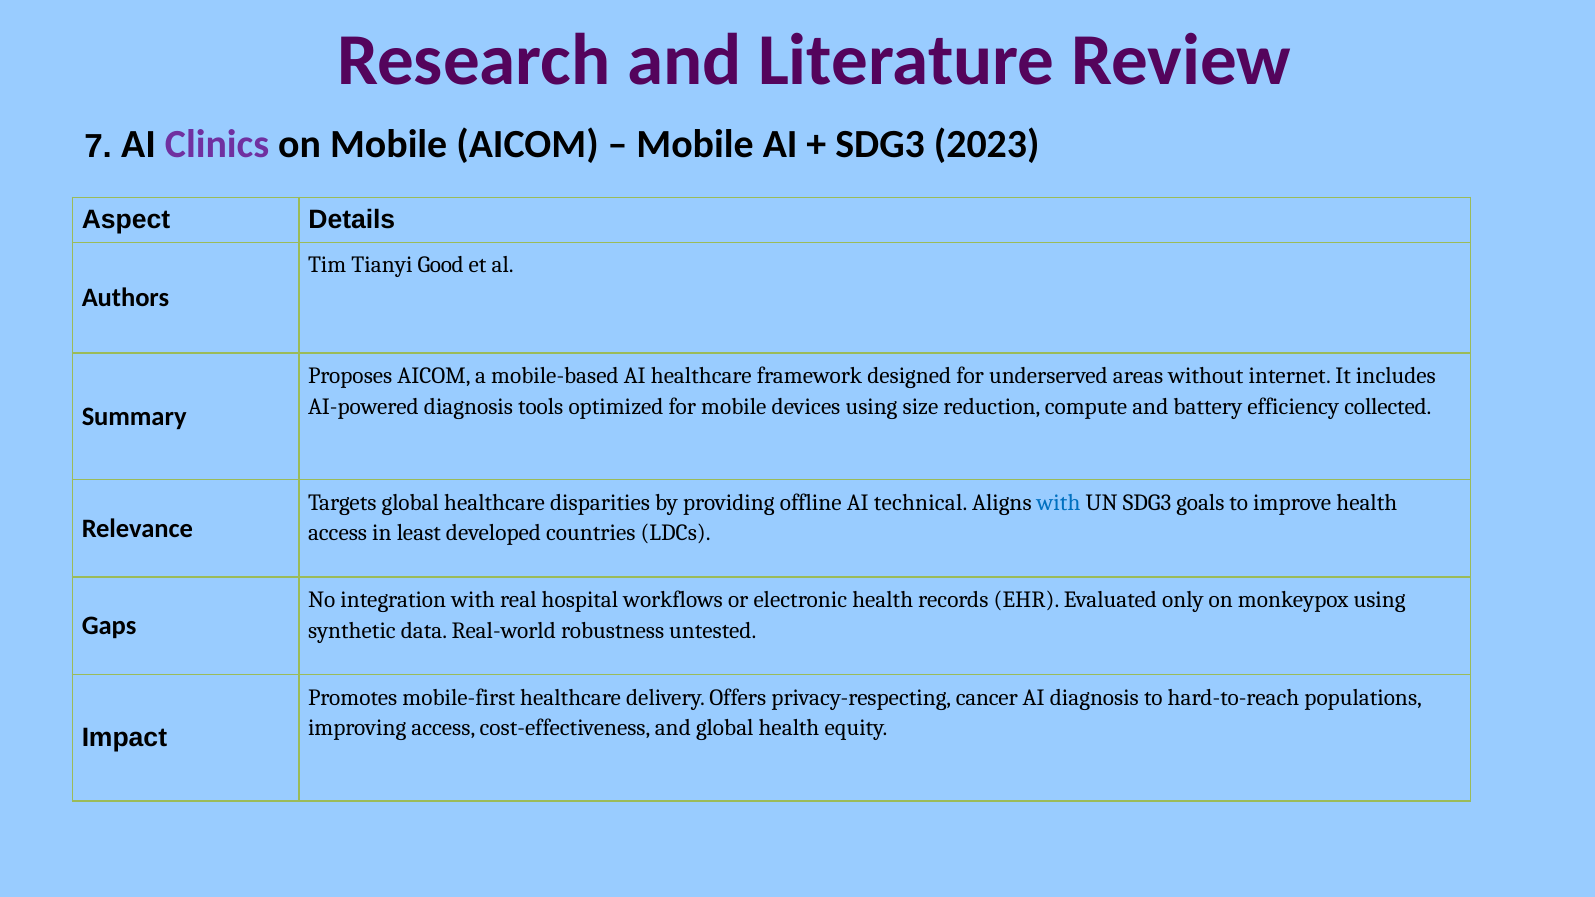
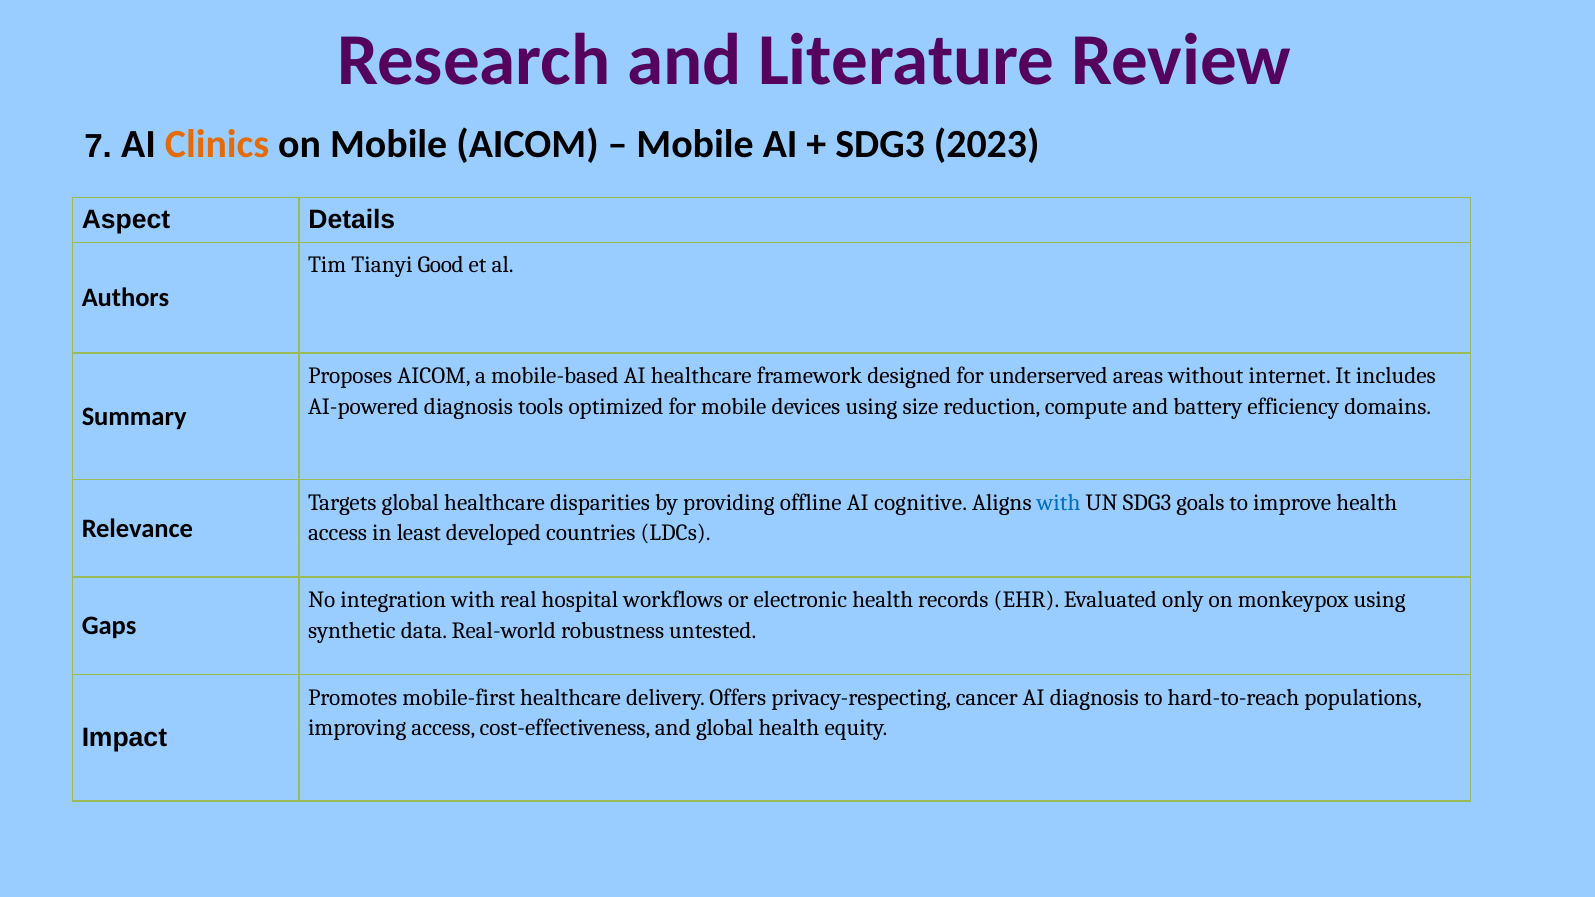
Clinics colour: purple -> orange (217, 144)
collected: collected -> domains (1388, 407)
technical: technical -> cognitive (921, 503)
